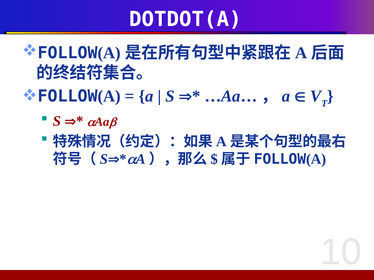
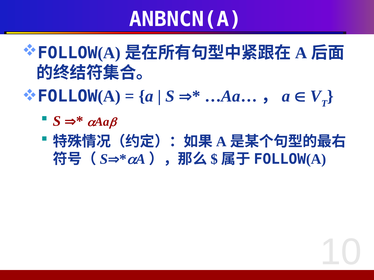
DOTDOT(A: DOTDOT(A -> ANBNCN(A (185, 19)
